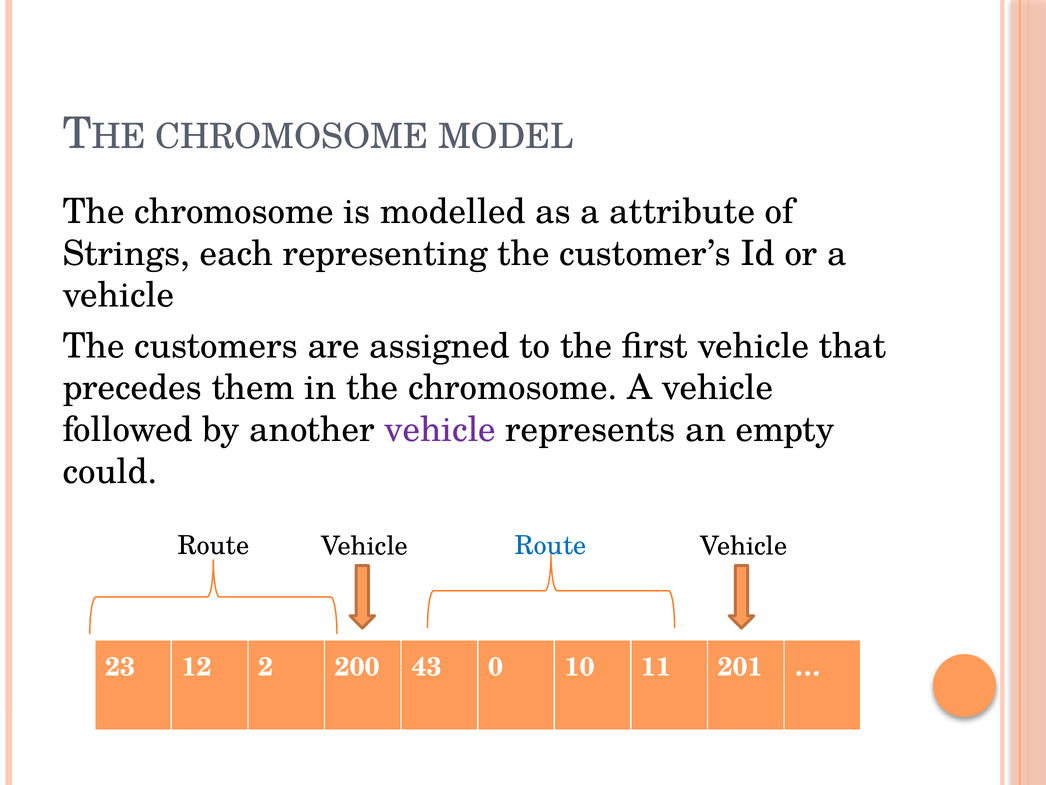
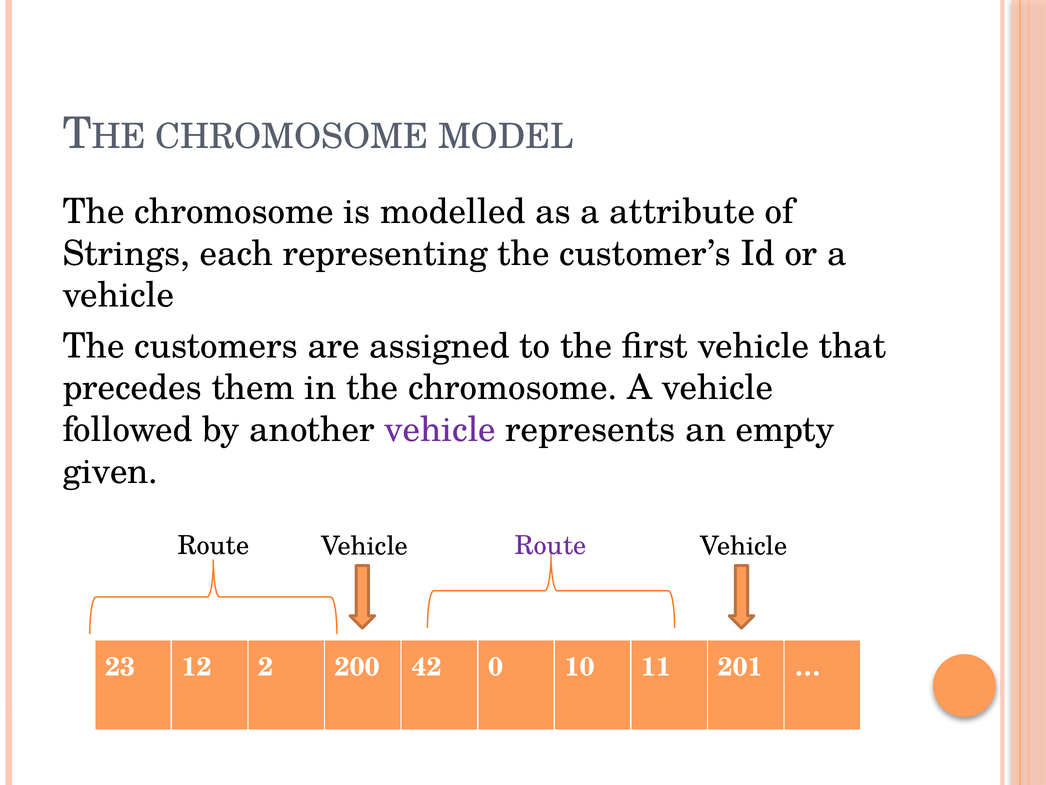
could: could -> given (110, 471)
Route colour: blue -> purple (551, 545)
43: 43 -> 42 (427, 667)
